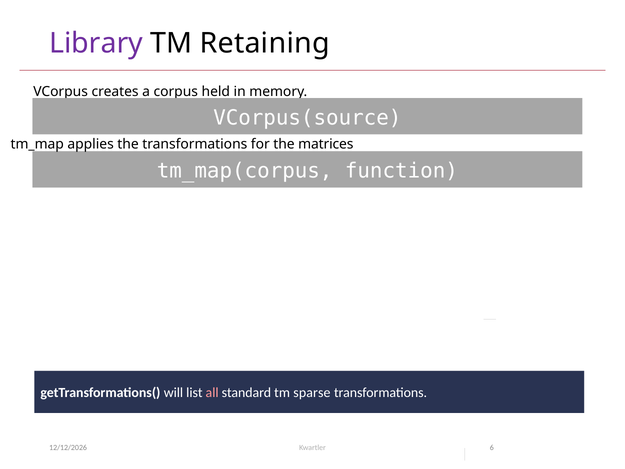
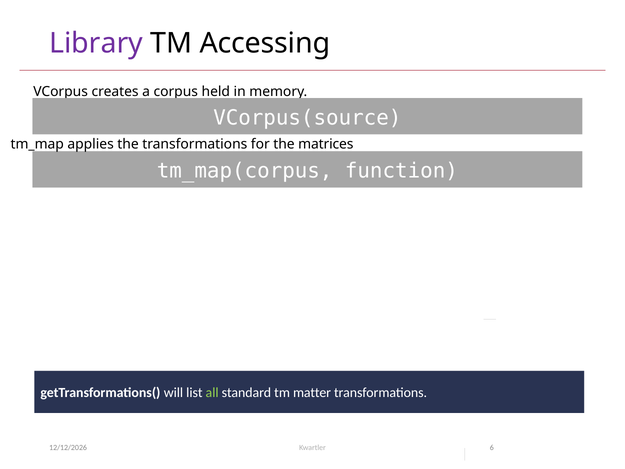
Retaining: Retaining -> Accessing (265, 43)
all colour: pink -> light green (212, 393)
sparse: sparse -> matter (312, 393)
